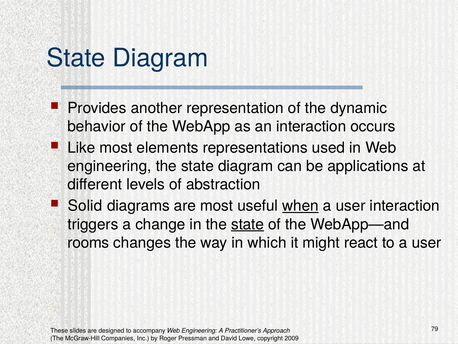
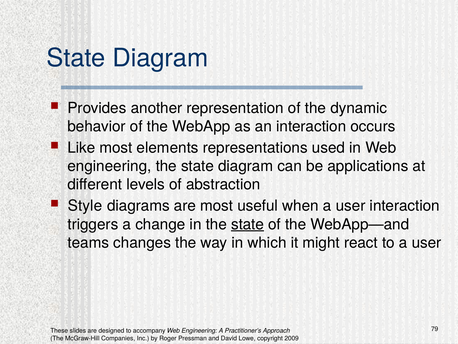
Solid: Solid -> Style (85, 206)
when underline: present -> none (301, 206)
rooms: rooms -> teams (88, 242)
